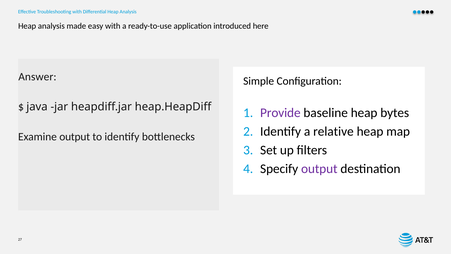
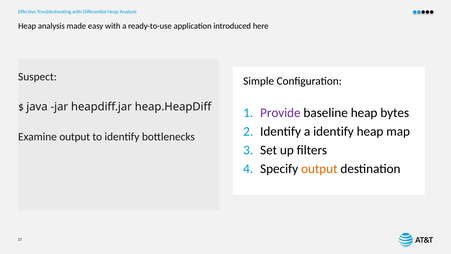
Answer: Answer -> Suspect (37, 77)
a relative: relative -> identify (333, 131)
output colour: purple -> orange (319, 169)
